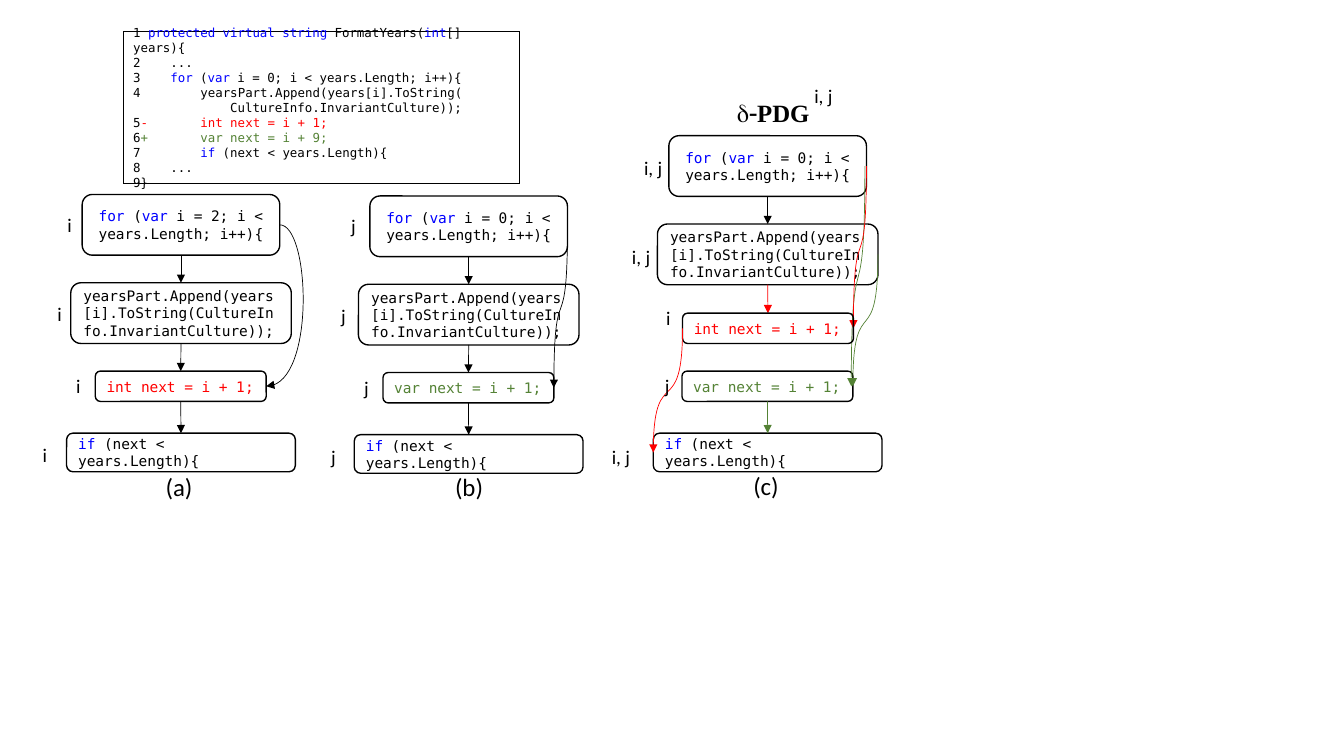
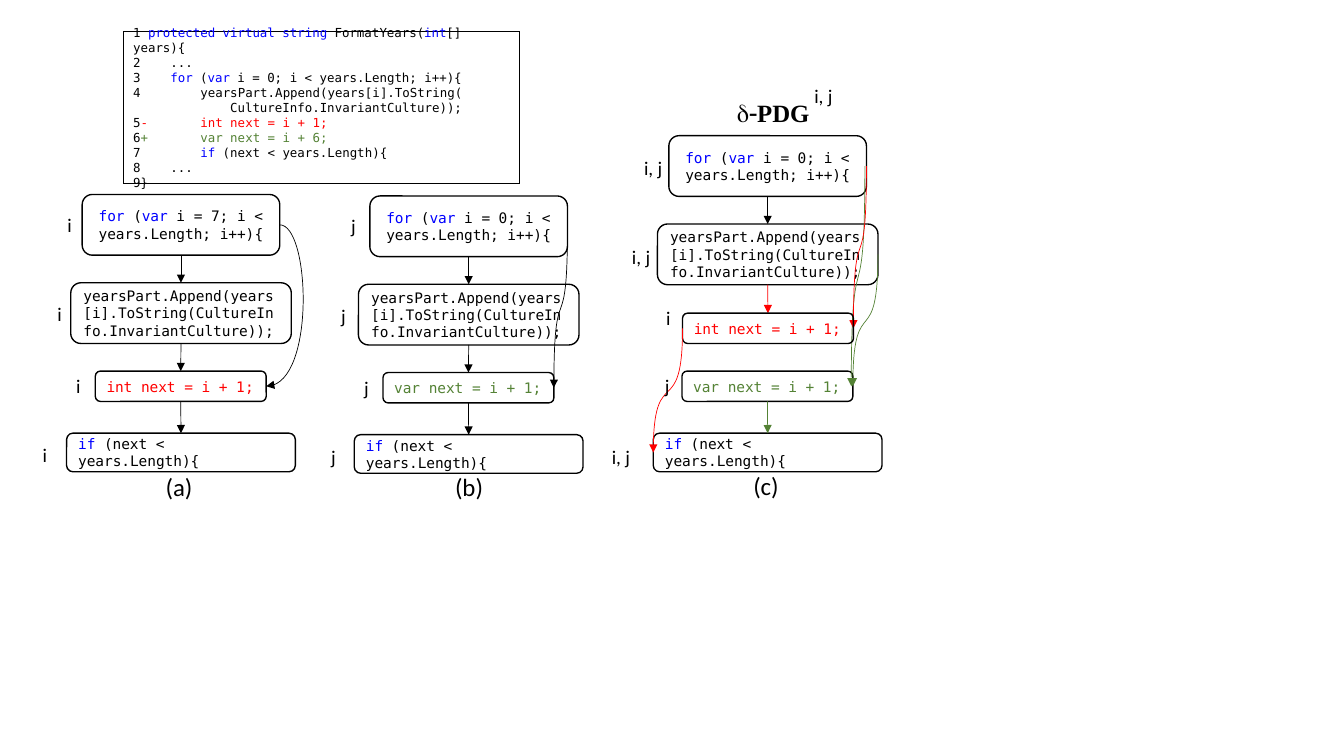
9: 9 -> 6 (320, 138)
2: 2 -> 7 (220, 217)
